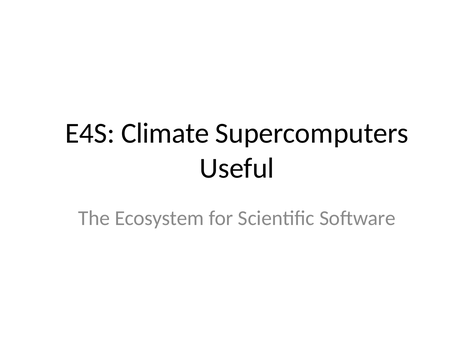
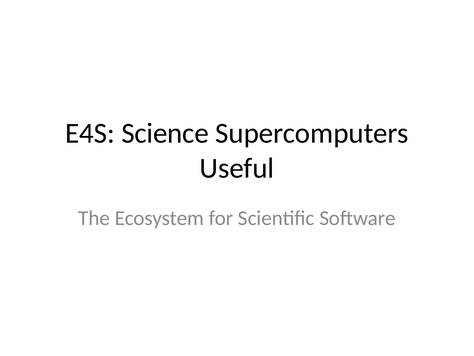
Climate: Climate -> Science (165, 133)
